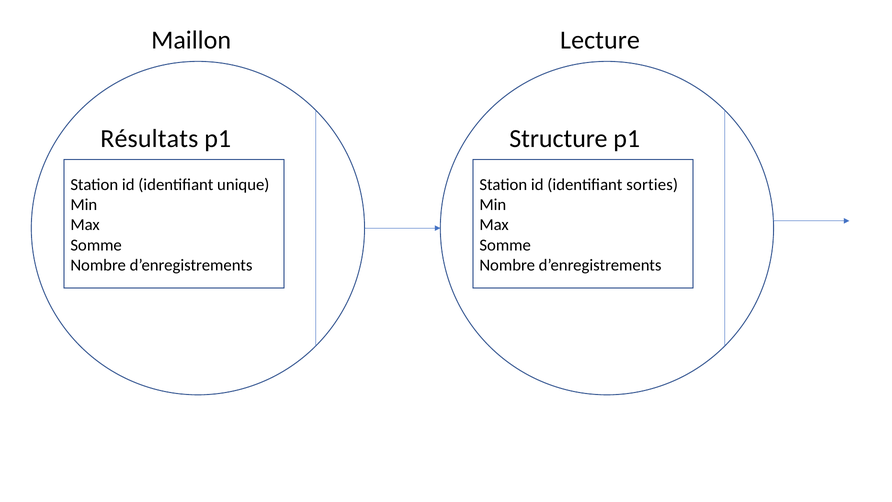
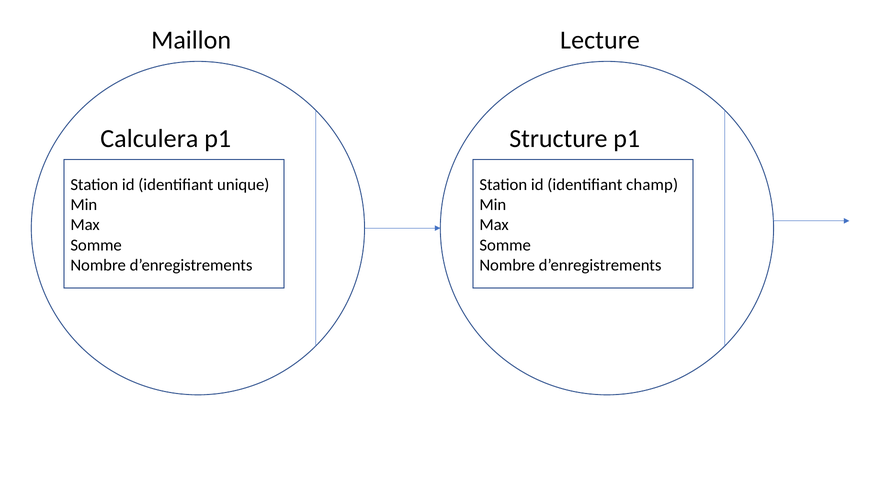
Résultats: Résultats -> Calculera (149, 138)
sorties: sorties -> champ (652, 185)
